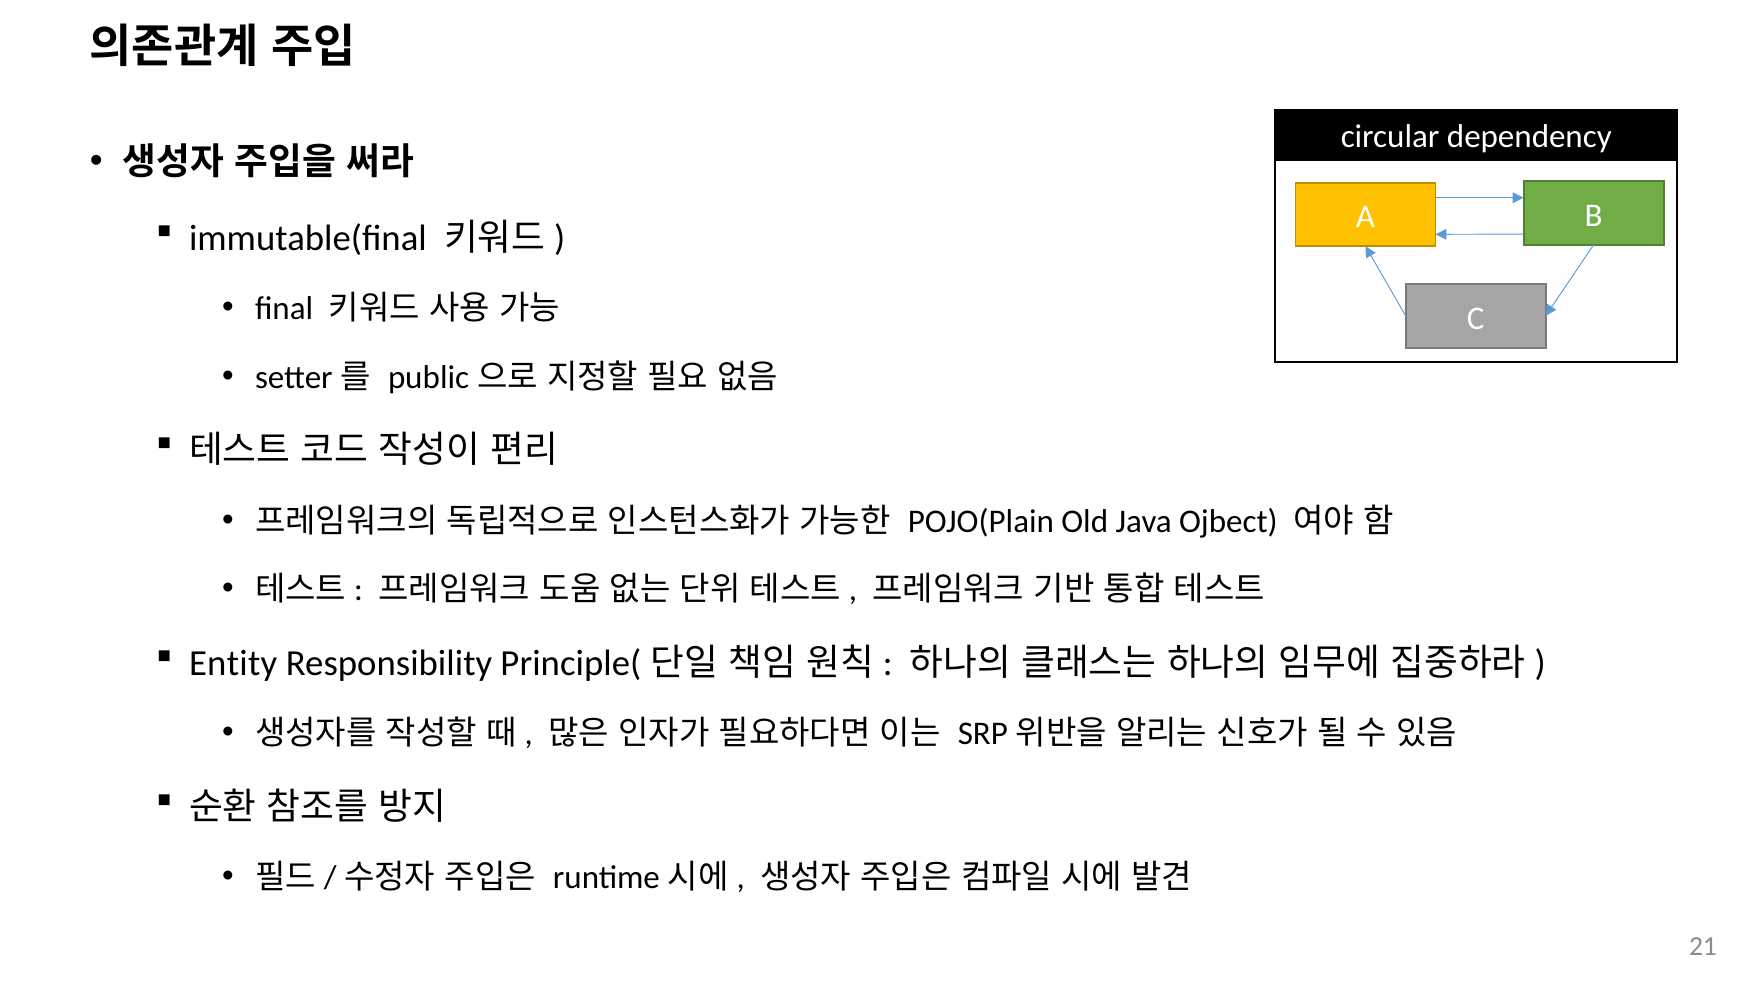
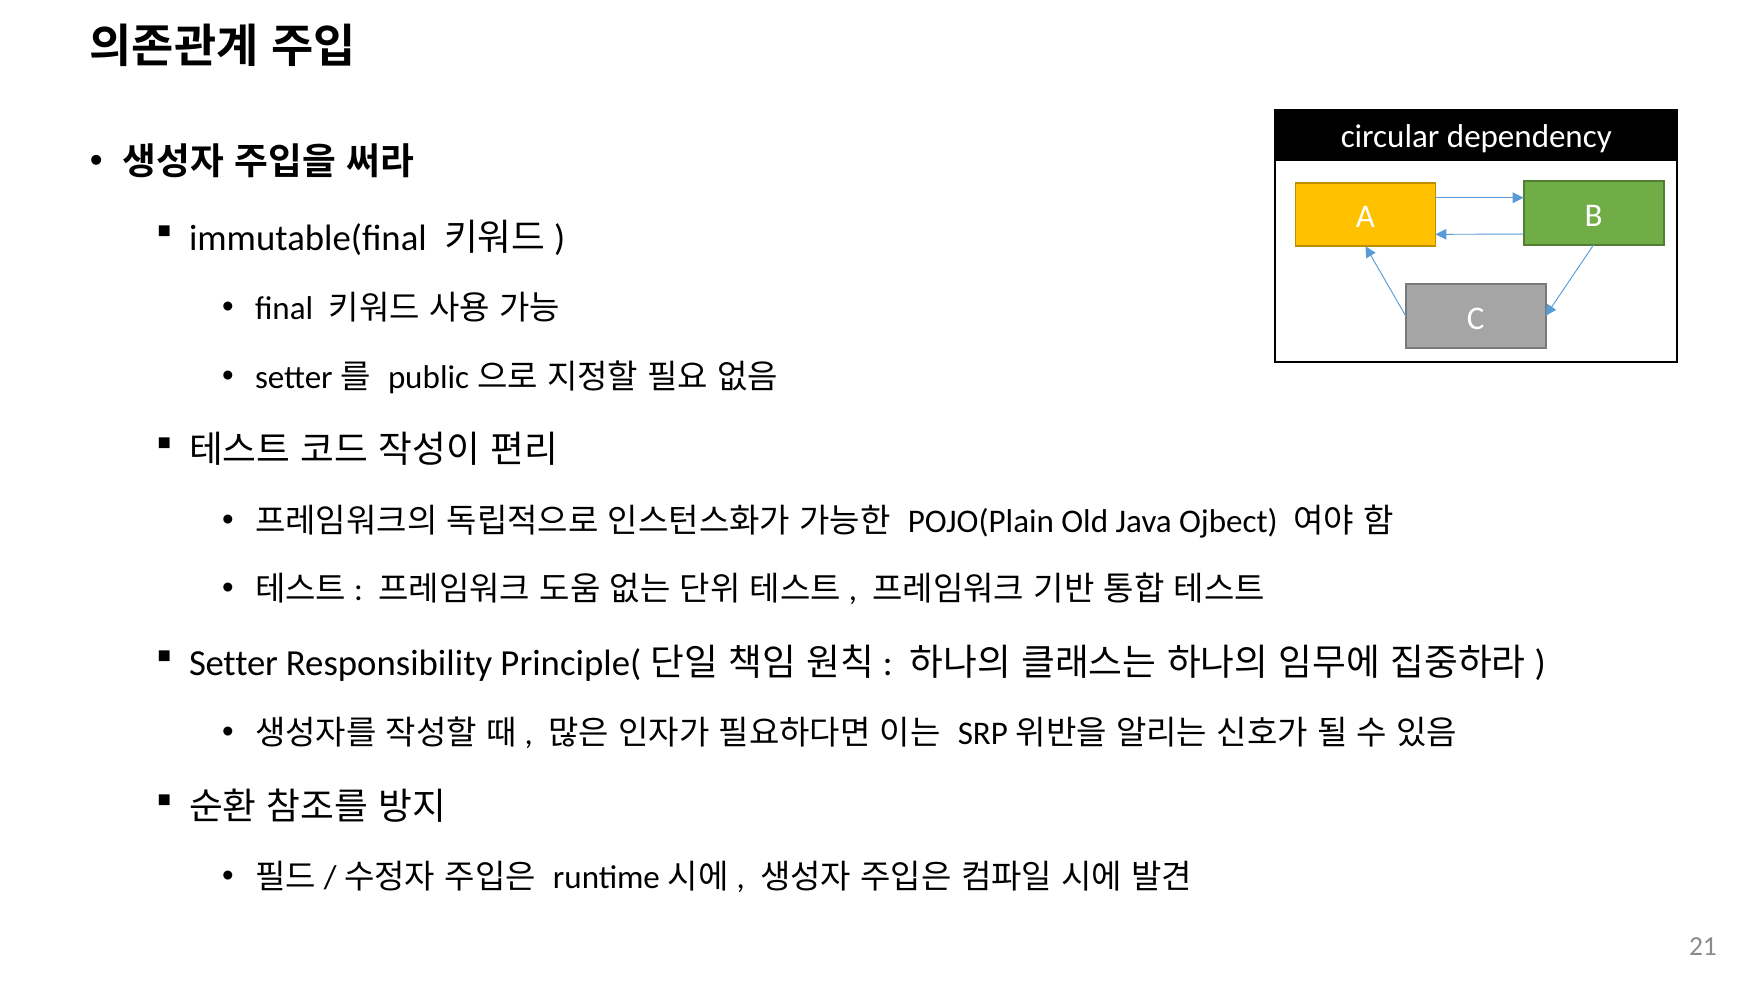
Entity: Entity -> Setter (233, 663)
